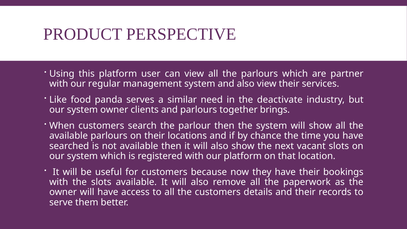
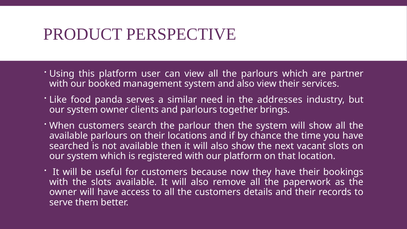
regular: regular -> booked (104, 84)
deactivate: deactivate -> addresses (280, 100)
